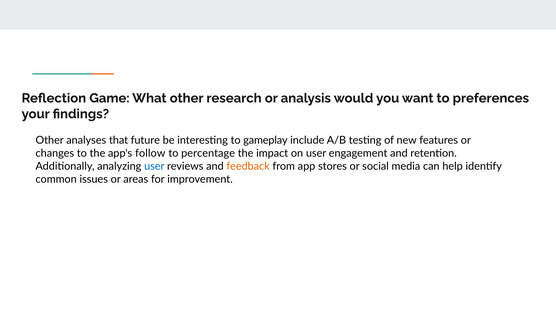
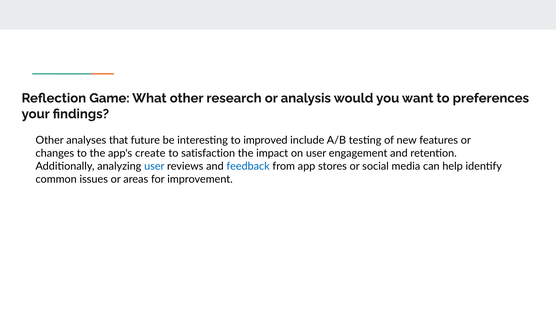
gameplay: gameplay -> improved (265, 140)
follow: follow -> create (150, 153)
percentage: percentage -> satisfaction (208, 153)
feedback colour: orange -> blue (248, 166)
